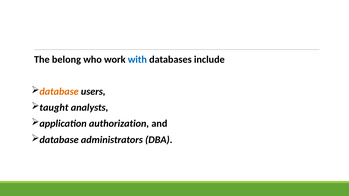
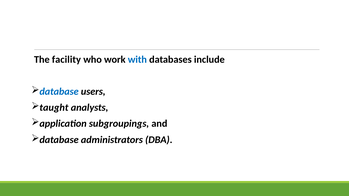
belong: belong -> facility (66, 60)
database colour: orange -> blue (59, 92)
authorization: authorization -> subgroupings (119, 124)
